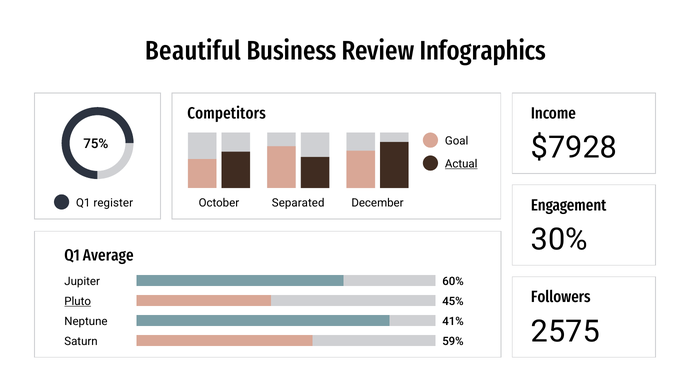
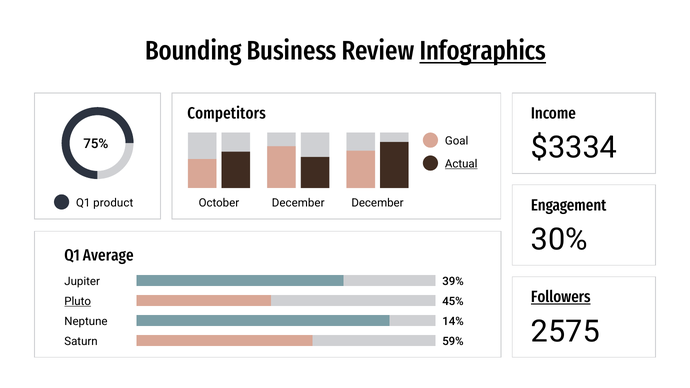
Beautiful: Beautiful -> Bounding (193, 51)
Infographics underline: none -> present (483, 51)
$7928: $7928 -> $3334 (574, 148)
register: register -> product (113, 203)
October Separated: Separated -> December (298, 203)
60%: 60% -> 39% (453, 281)
Followers underline: none -> present (561, 297)
41%: 41% -> 14% (453, 321)
